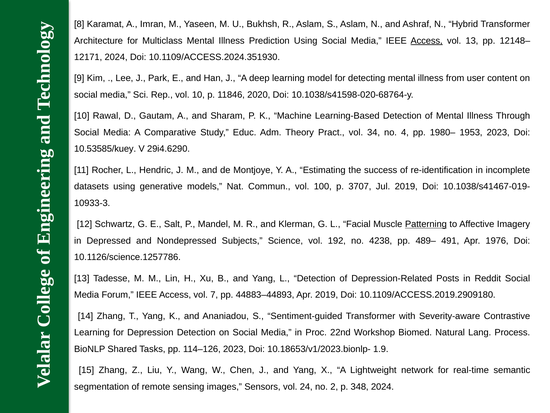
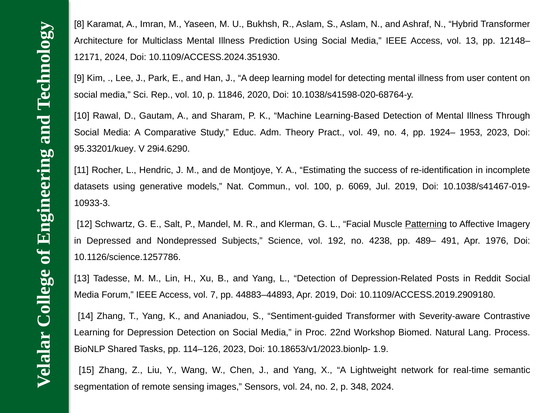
Access underline: present -> none (427, 41)
34: 34 -> 49 (374, 132)
1980–: 1980– -> 1924– (443, 132)
10.53585/kuey: 10.53585/kuey -> 95.33201/kuey (105, 149)
3707: 3707 -> 6069 (360, 186)
